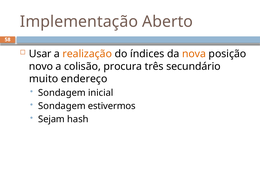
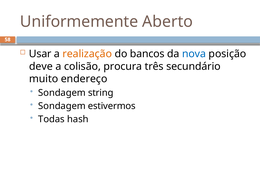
Implementação: Implementação -> Uniformemente (79, 22)
índices: índices -> bancos (147, 54)
nova colour: orange -> blue (194, 54)
novo: novo -> deve (41, 66)
inicial: inicial -> string (101, 93)
Sejam: Sejam -> Todas (51, 119)
